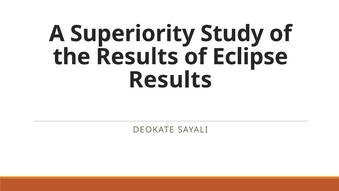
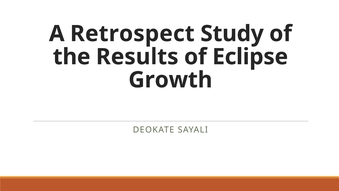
Superiority: Superiority -> Retrospect (132, 34)
Results: Results -> Growth (170, 80)
